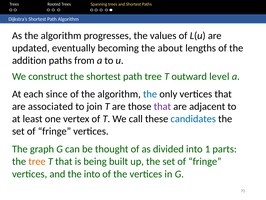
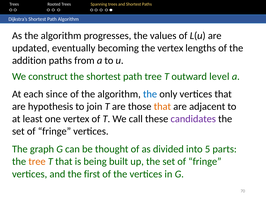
the about: about -> vertex (170, 48)
associated: associated -> hypothesis (51, 106)
that colour: purple -> orange (162, 106)
candidates colour: blue -> purple (193, 119)
1: 1 -> 5 (208, 149)
the into: into -> first (92, 174)
